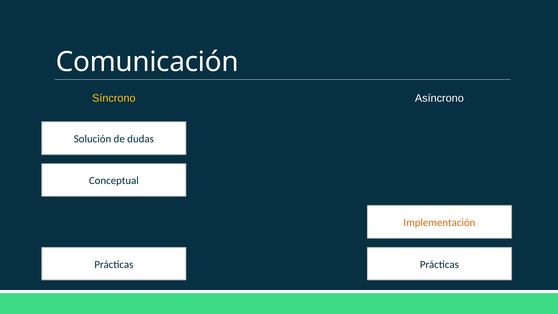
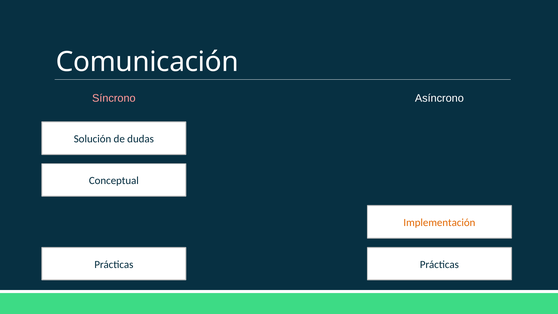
Síncrono colour: yellow -> pink (114, 98)
